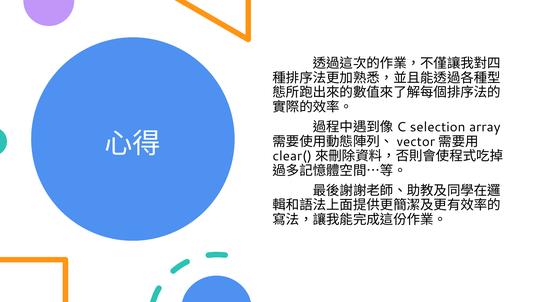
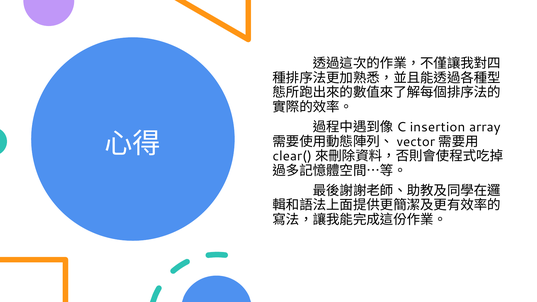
selection: selection -> insertion (438, 127)
